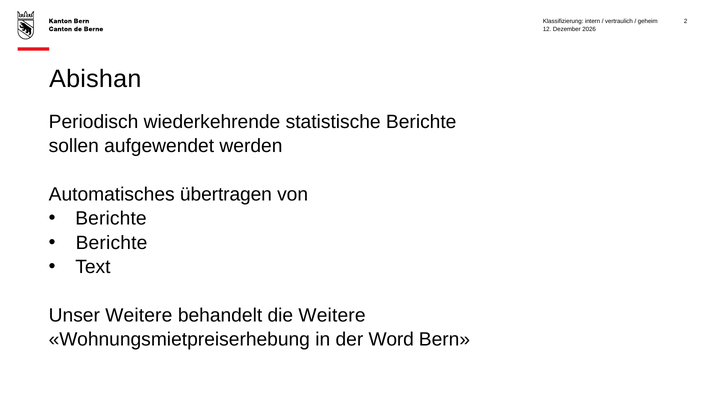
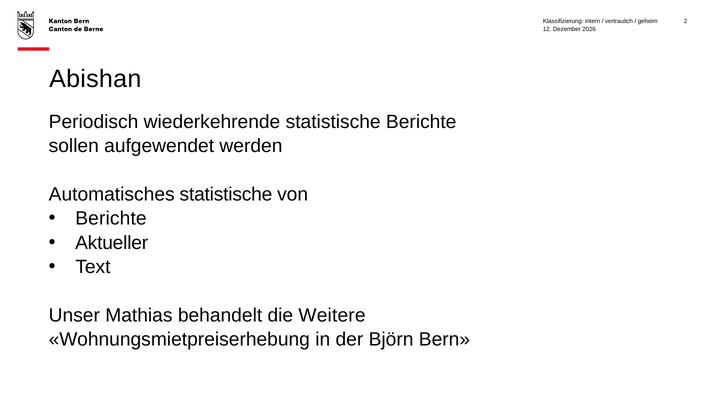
Automatisches übertragen: übertragen -> statistische (226, 194)
Berichte: Berichte -> Aktueller (112, 243)
Unser Weitere: Weitere -> Mathias (139, 315)
Word: Word -> Björn (391, 339)
